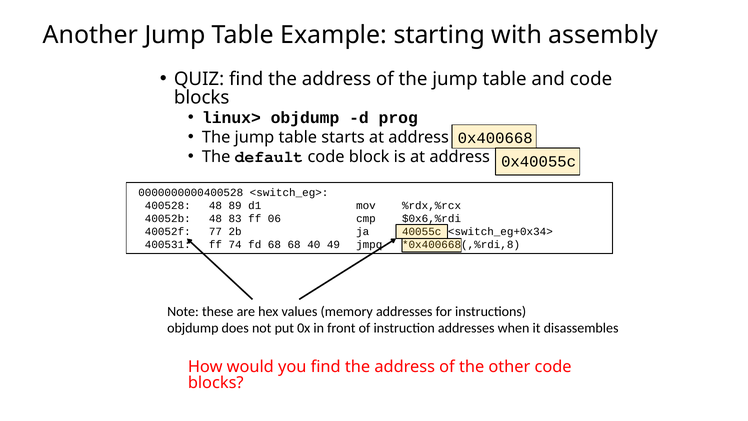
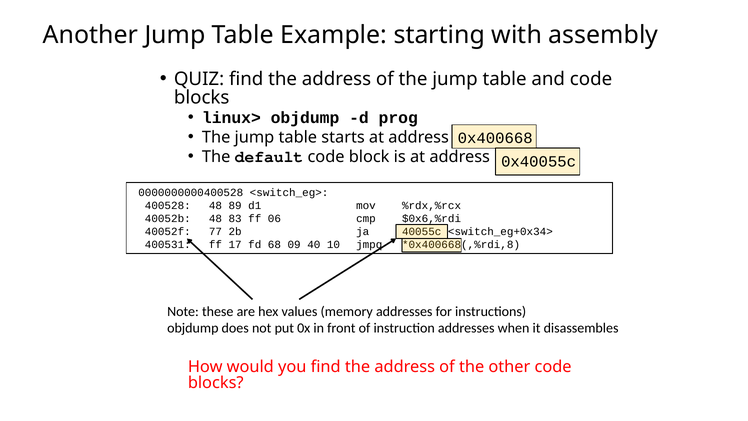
74: 74 -> 17 (235, 245)
68 68: 68 -> 09 (294, 245)
49: 49 -> 10 (333, 245)
